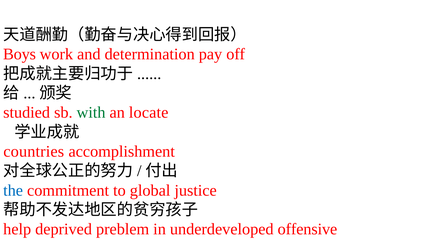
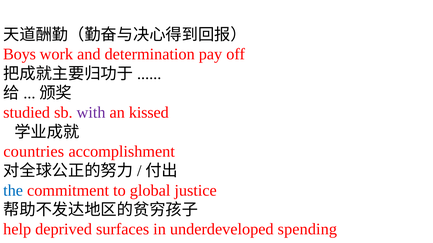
with colour: green -> purple (91, 113)
locate: locate -> kissed (149, 113)
preblem: preblem -> surfaces (123, 230)
offensive: offensive -> spending (307, 230)
